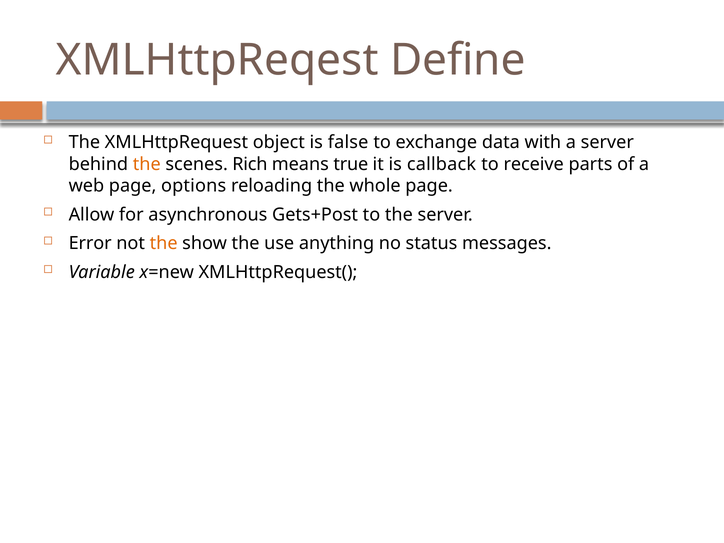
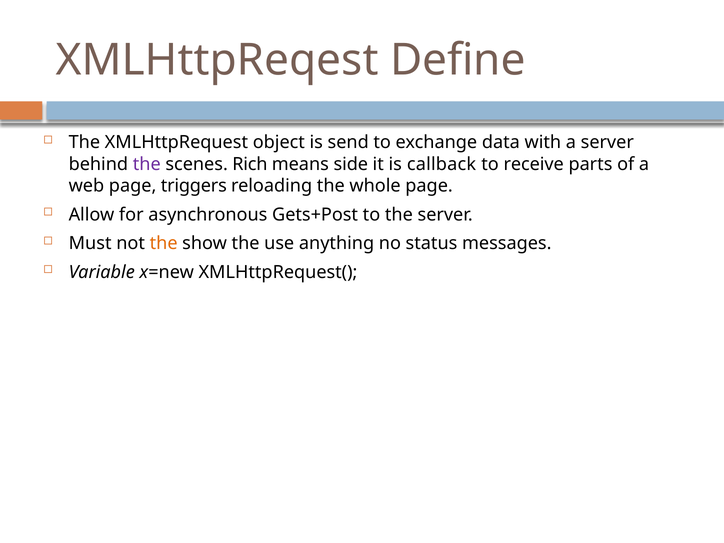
false: false -> send (348, 142)
the colour: orange -> purple (147, 164)
true: true -> side (351, 164)
options: options -> triggers (194, 186)
Error: Error -> Must (90, 243)
